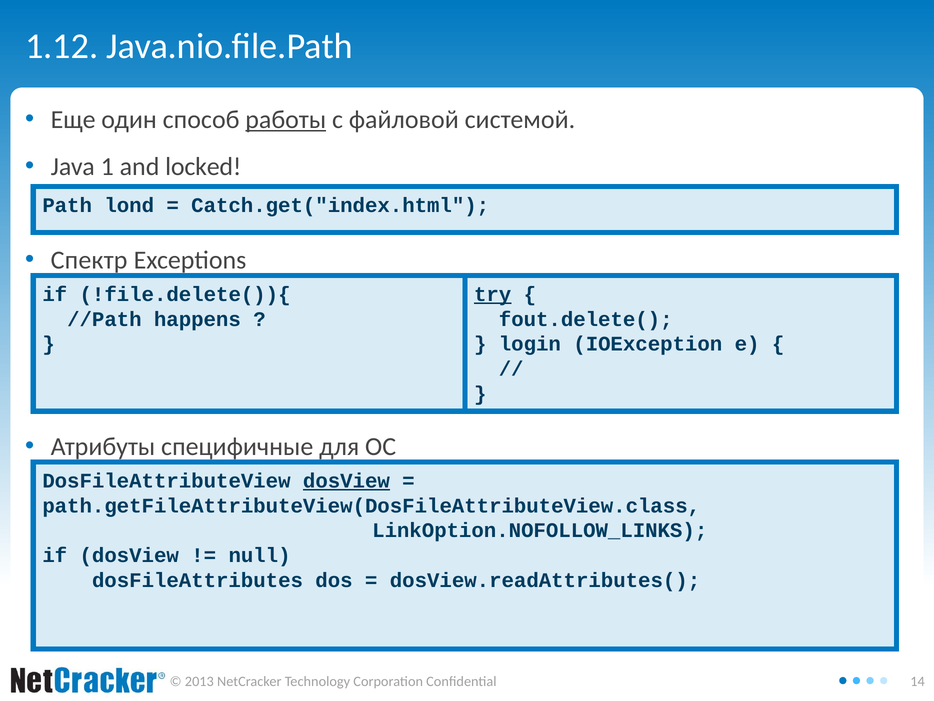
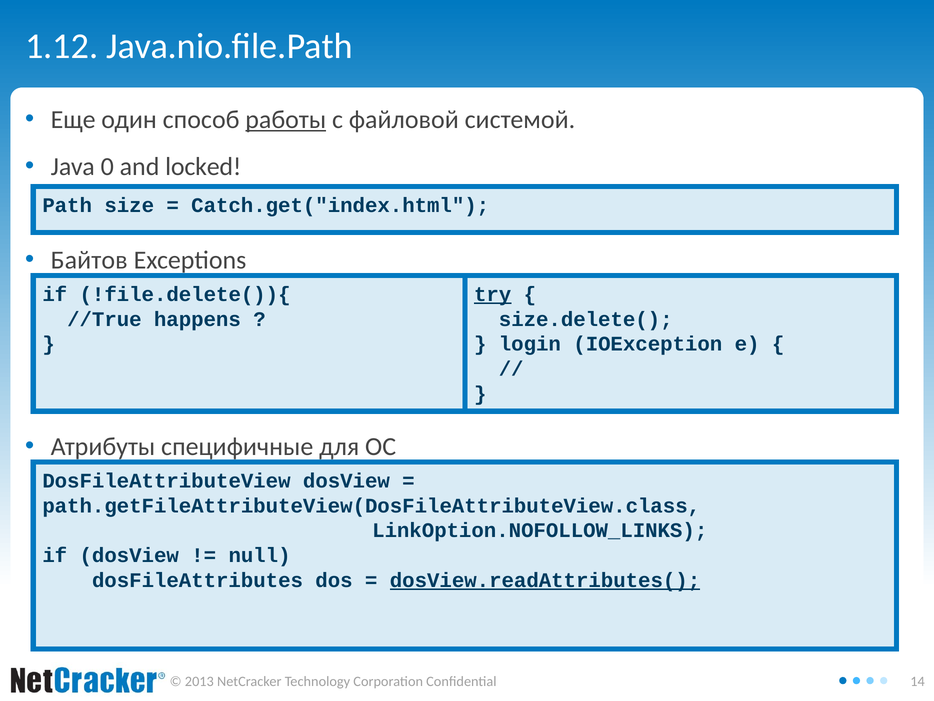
1: 1 -> 0 (107, 166)
lond: lond -> size (129, 205)
Спектр: Спектр -> Байтов (89, 260)
//Path: //Path -> //True (104, 319)
fout.delete(: fout.delete( -> size.delete( (586, 319)
dosView underline: present -> none (346, 480)
dosView.readAttributes( underline: none -> present (545, 580)
